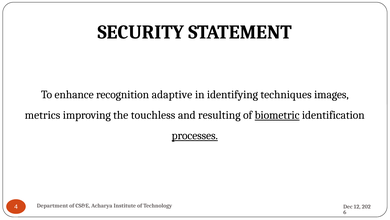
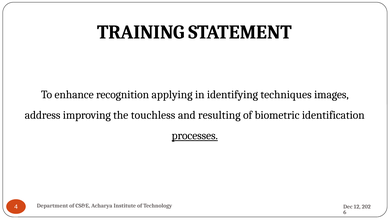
SECURITY: SECURITY -> TRAINING (141, 32)
adaptive: adaptive -> applying (172, 94)
metrics: metrics -> address (43, 115)
biometric underline: present -> none (277, 115)
